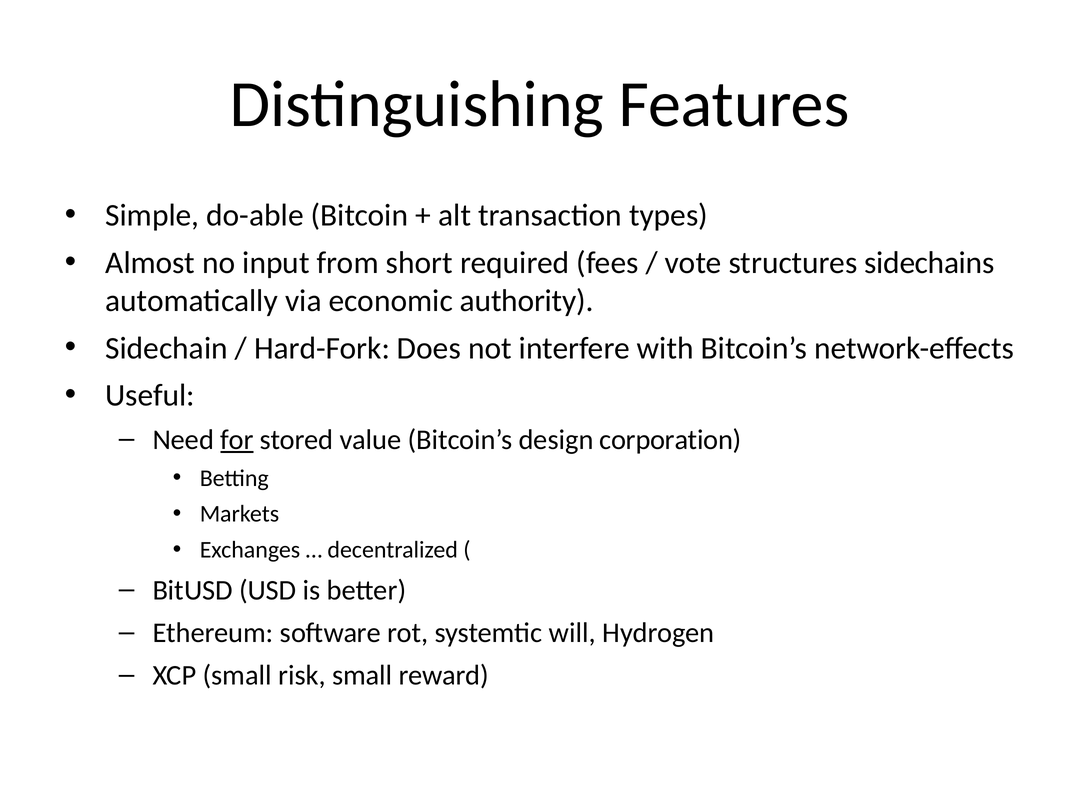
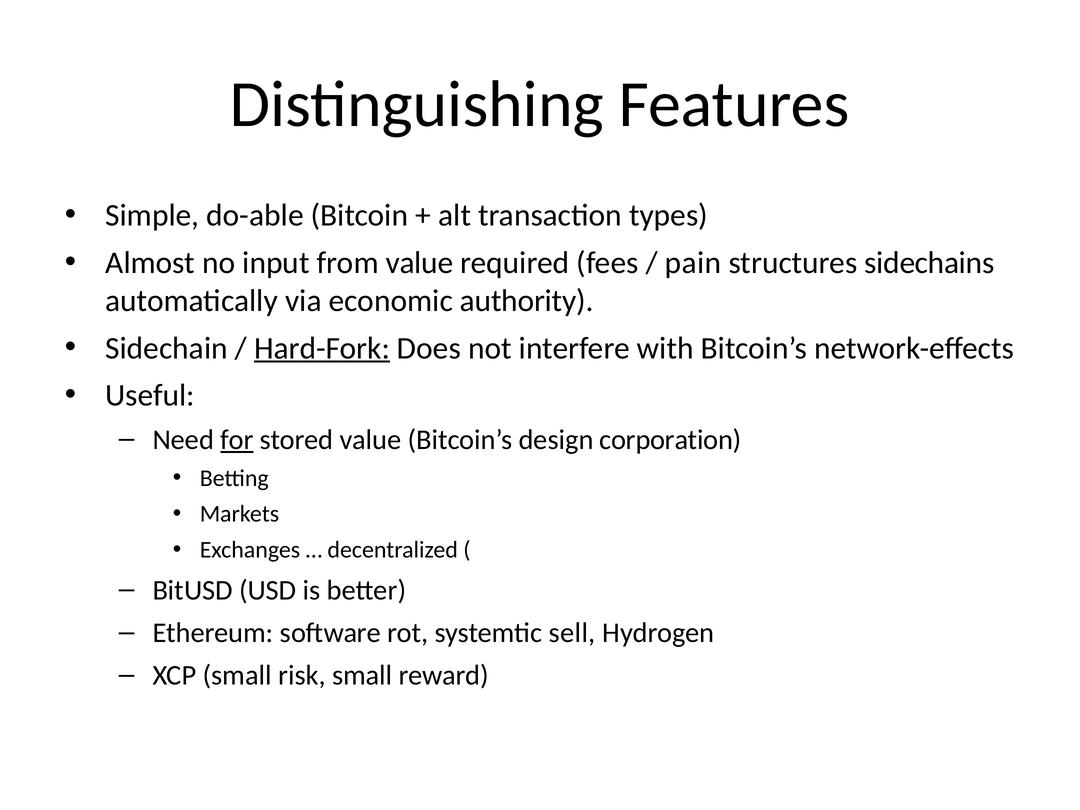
from short: short -> value (419, 263)
vote: vote -> pain (693, 263)
Hard-Fork underline: none -> present (322, 348)
will: will -> sell (572, 633)
